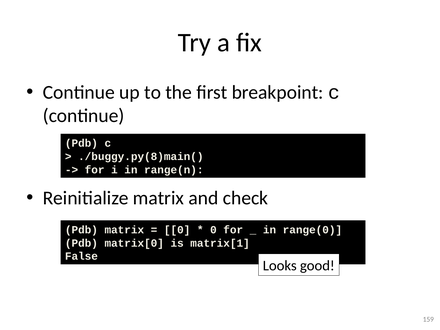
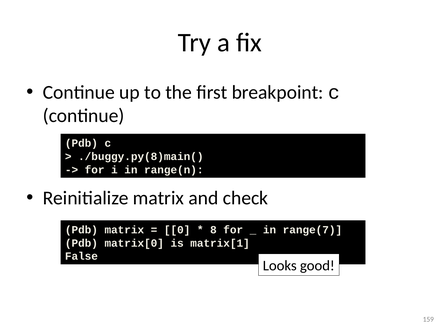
0: 0 -> 8 (213, 230)
range(0: range(0 -> range(7 (312, 230)
